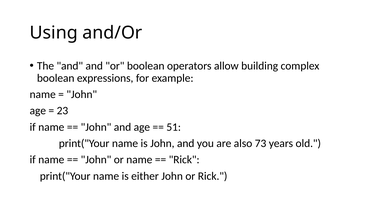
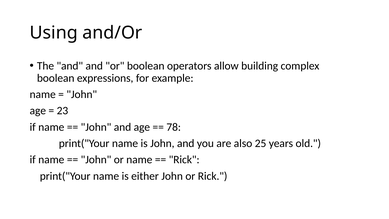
51: 51 -> 78 (174, 127)
73: 73 -> 25 (261, 143)
